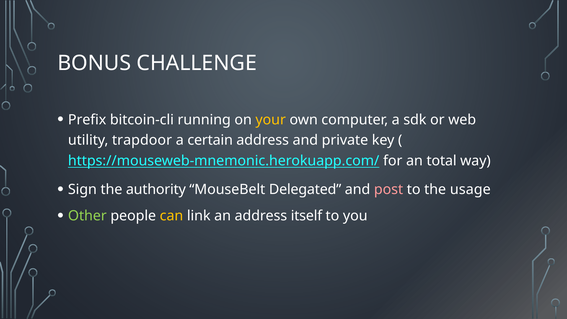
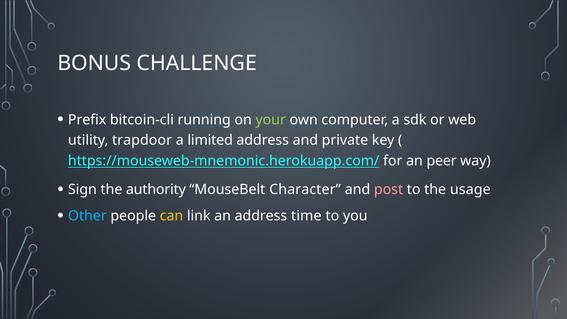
your colour: yellow -> light green (271, 120)
certain: certain -> limited (210, 140)
total: total -> peer (442, 161)
Delegated: Delegated -> Character (305, 190)
Other colour: light green -> light blue (87, 216)
itself: itself -> time (306, 216)
